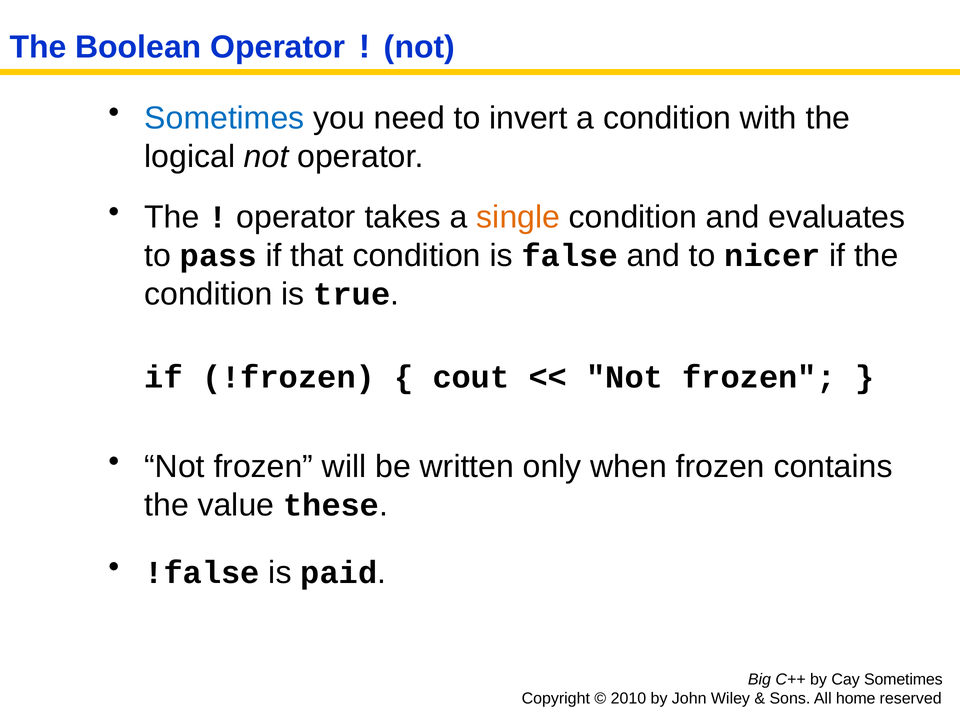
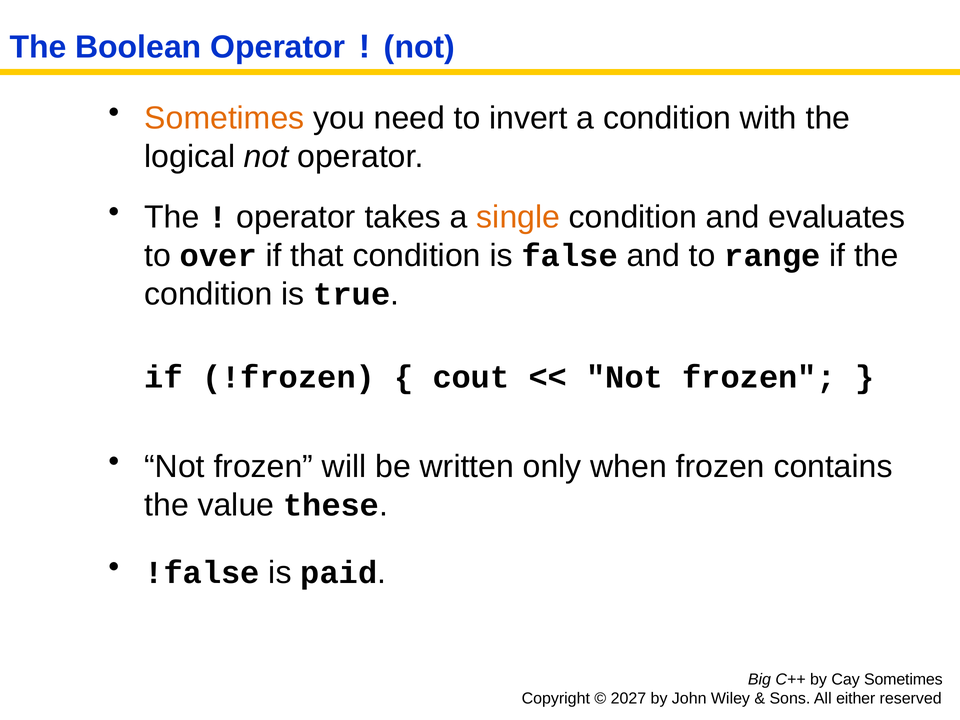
Sometimes colour: blue -> orange (224, 118)
pass: pass -> over (218, 256)
nicer: nicer -> range (772, 256)
2010: 2010 -> 2027 (628, 699)
home: home -> either (856, 699)
